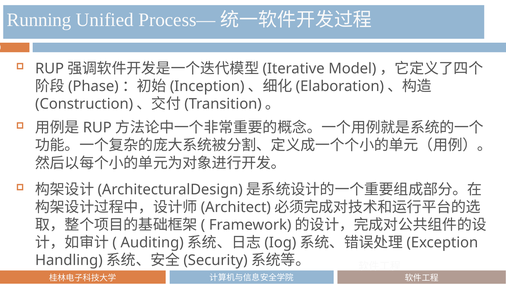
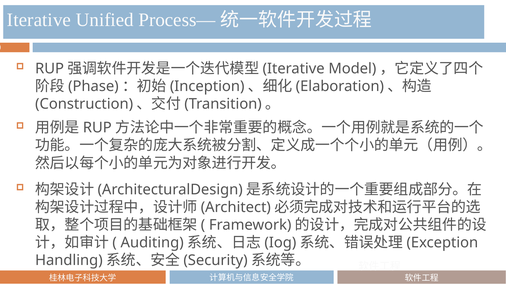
Running: Running -> Iterative (39, 20)
